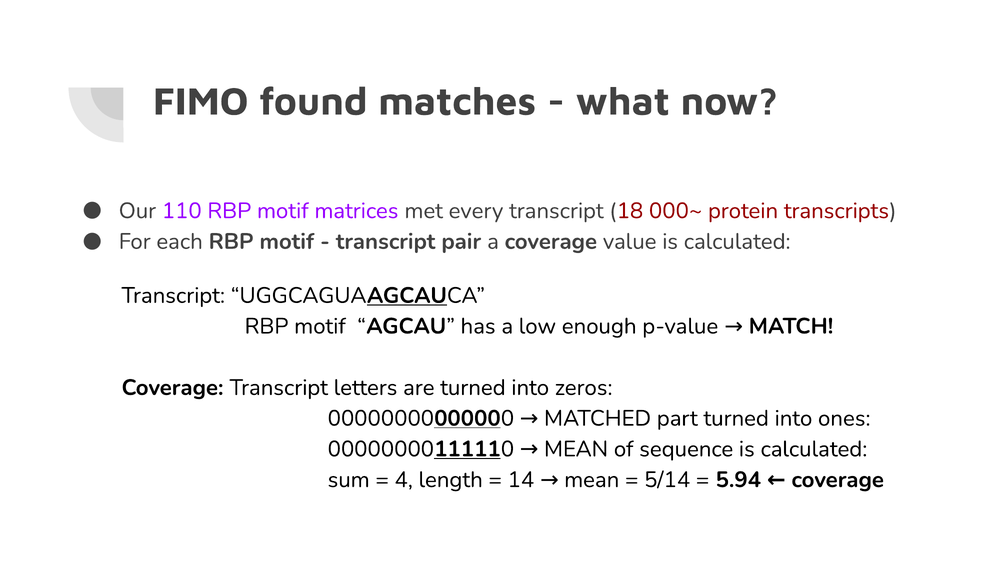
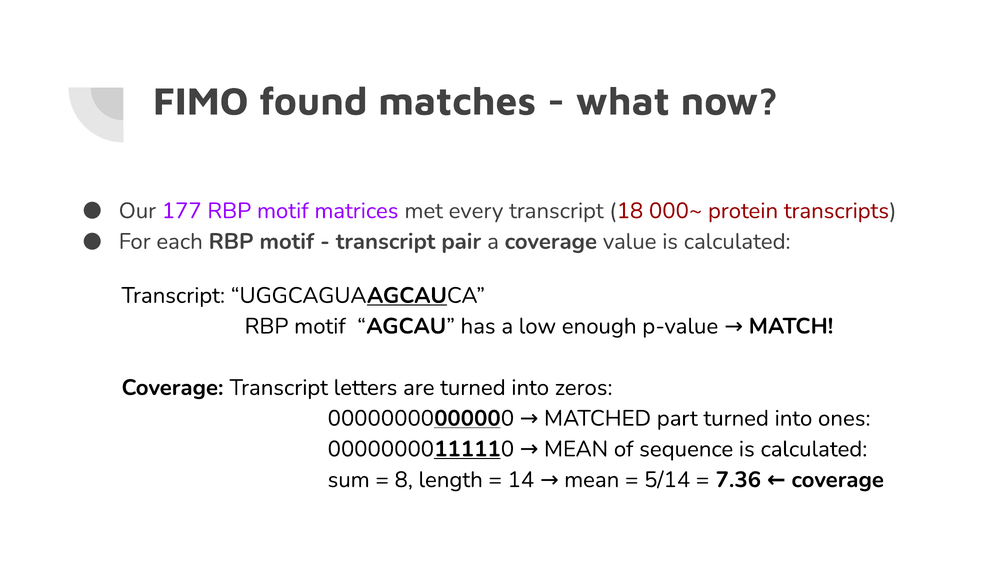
110: 110 -> 177 (182, 211)
5.94: 5.94 -> 7.36 (738, 479)
4: 4 -> 8 (404, 479)
